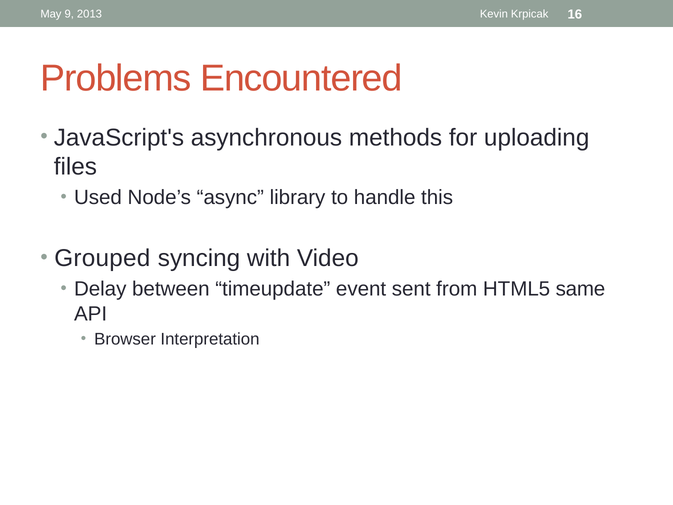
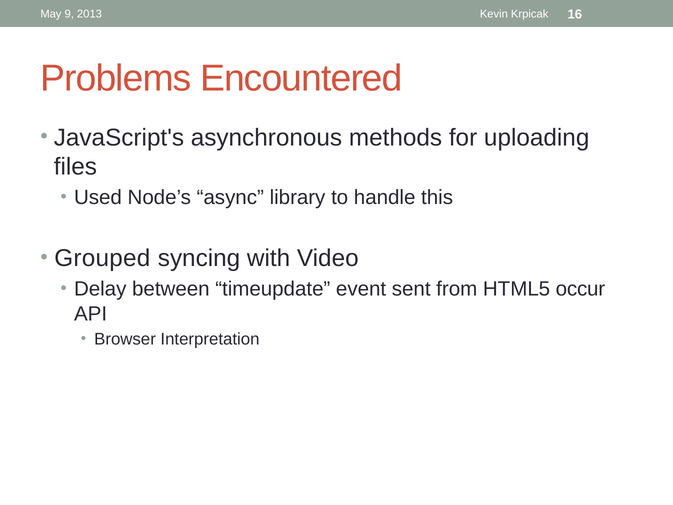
same: same -> occur (580, 289)
